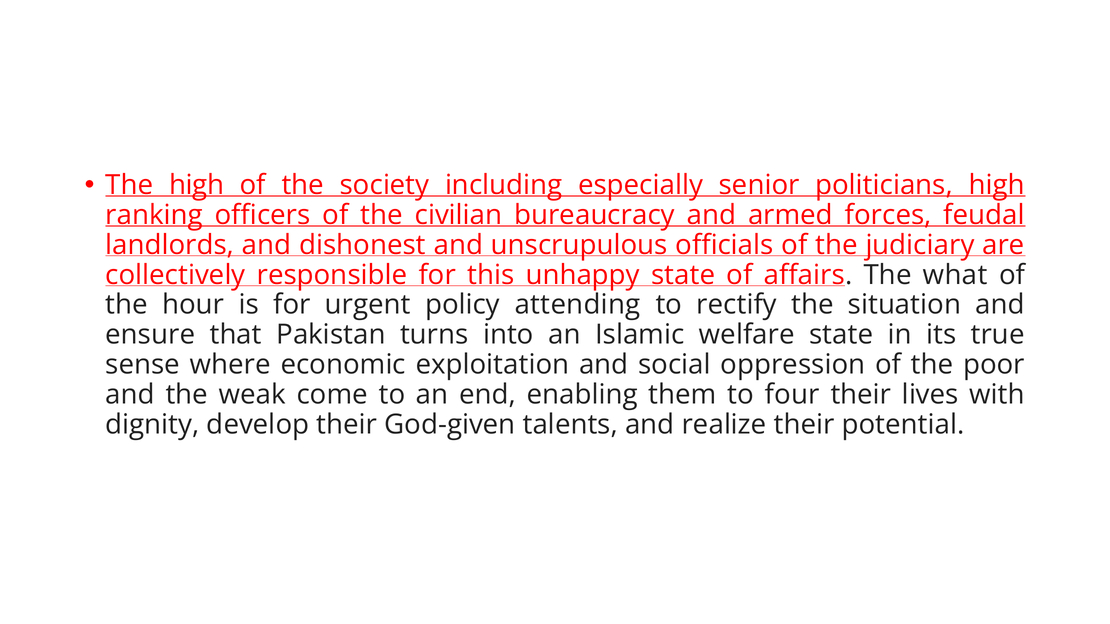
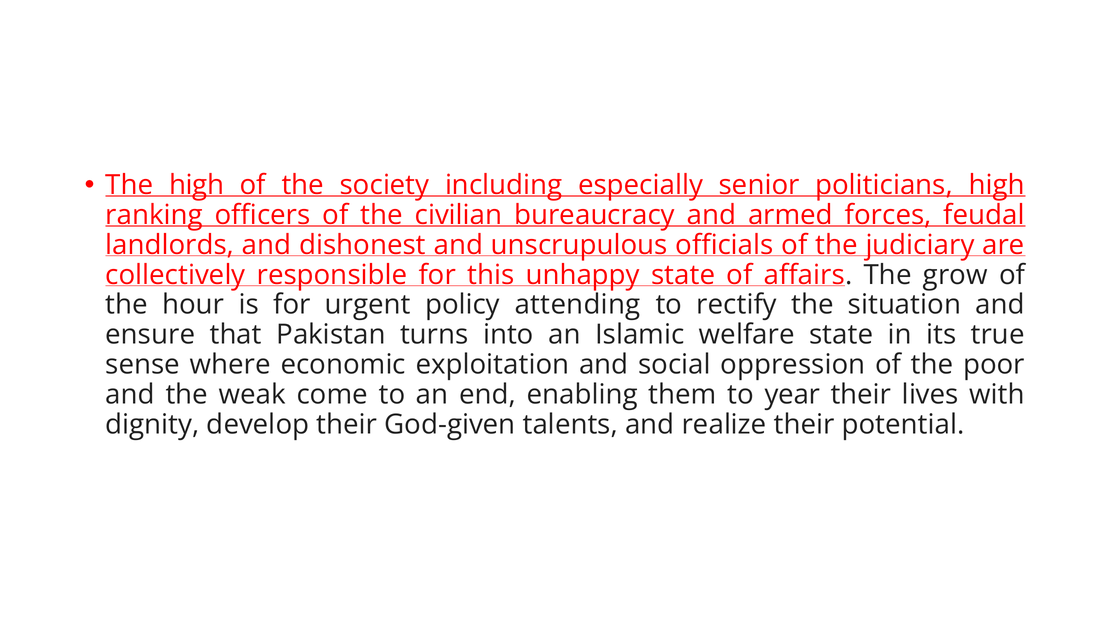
what: what -> grow (955, 275)
four: four -> year (792, 395)
